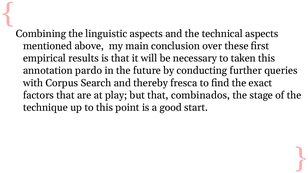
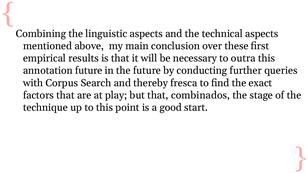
taken: taken -> outra (243, 58)
annotation pardo: pardo -> future (89, 71)
